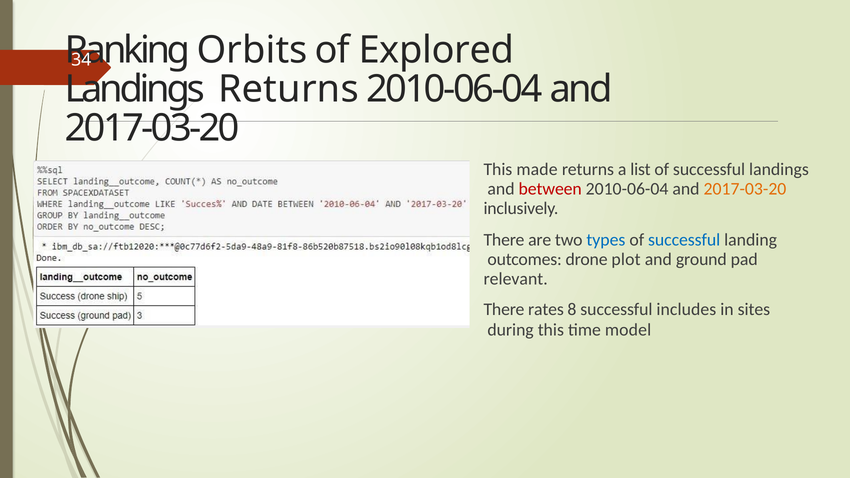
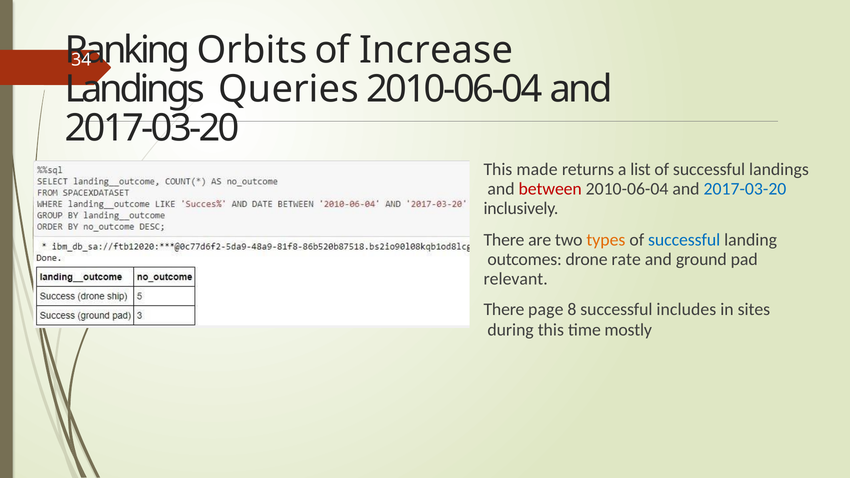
Explored: Explored -> Increase (436, 50)
Landings Returns: Returns -> Queries (288, 89)
2017-03-20 colour: orange -> blue (745, 189)
types colour: blue -> orange (606, 240)
plot: plot -> rate (626, 259)
rates: rates -> page (546, 310)
model: model -> mostly (628, 330)
